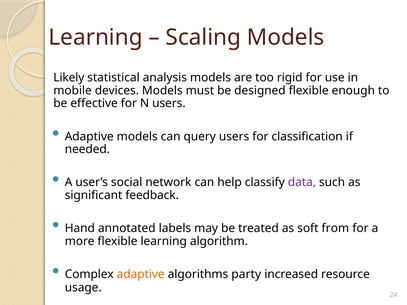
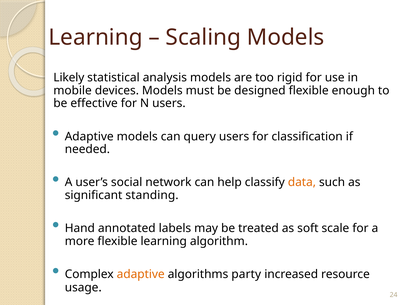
data colour: purple -> orange (302, 183)
feedback: feedback -> standing (152, 195)
from: from -> scale (335, 229)
